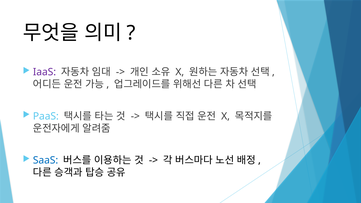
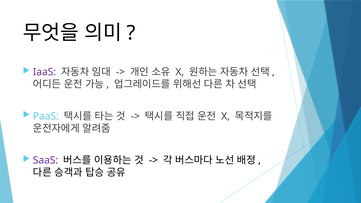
SaaS colour: blue -> purple (46, 160)
